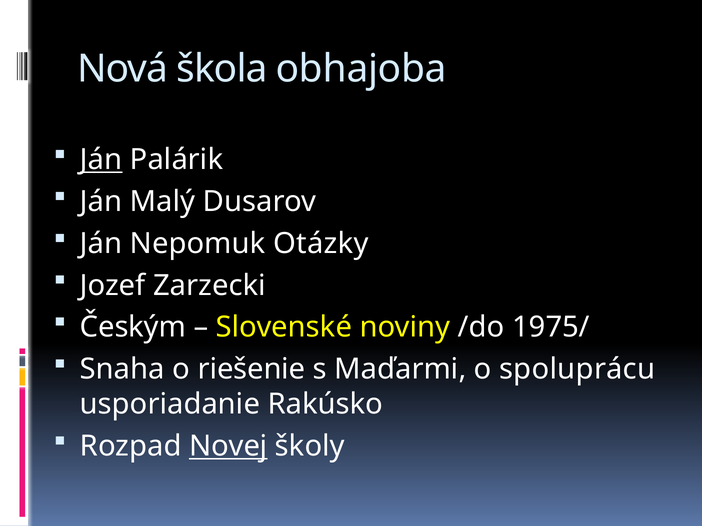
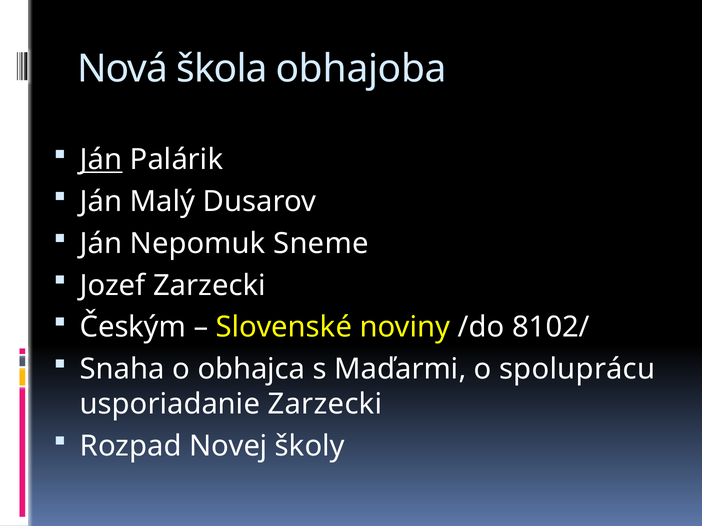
Otázky: Otázky -> Sneme (321, 244)
1975/: 1975/ -> 8102/ (551, 328)
riešenie: riešenie -> obhajca (251, 370)
usporiadanie Rakúsko: Rakúsko -> Zarzecki (325, 405)
Novej underline: present -> none (228, 447)
